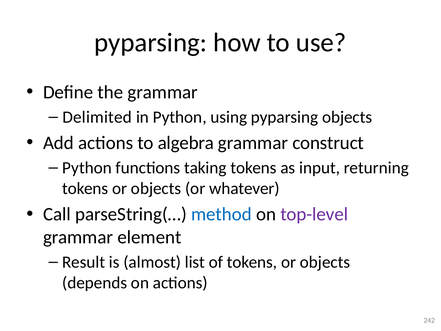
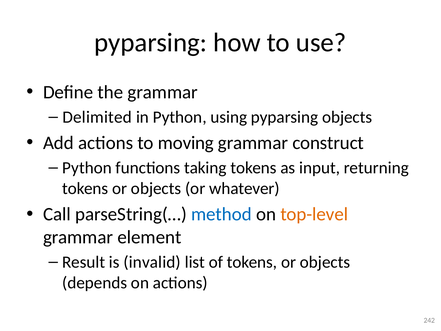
algebra: algebra -> moving (186, 143)
top-level colour: purple -> orange (314, 214)
almost: almost -> invalid (152, 262)
